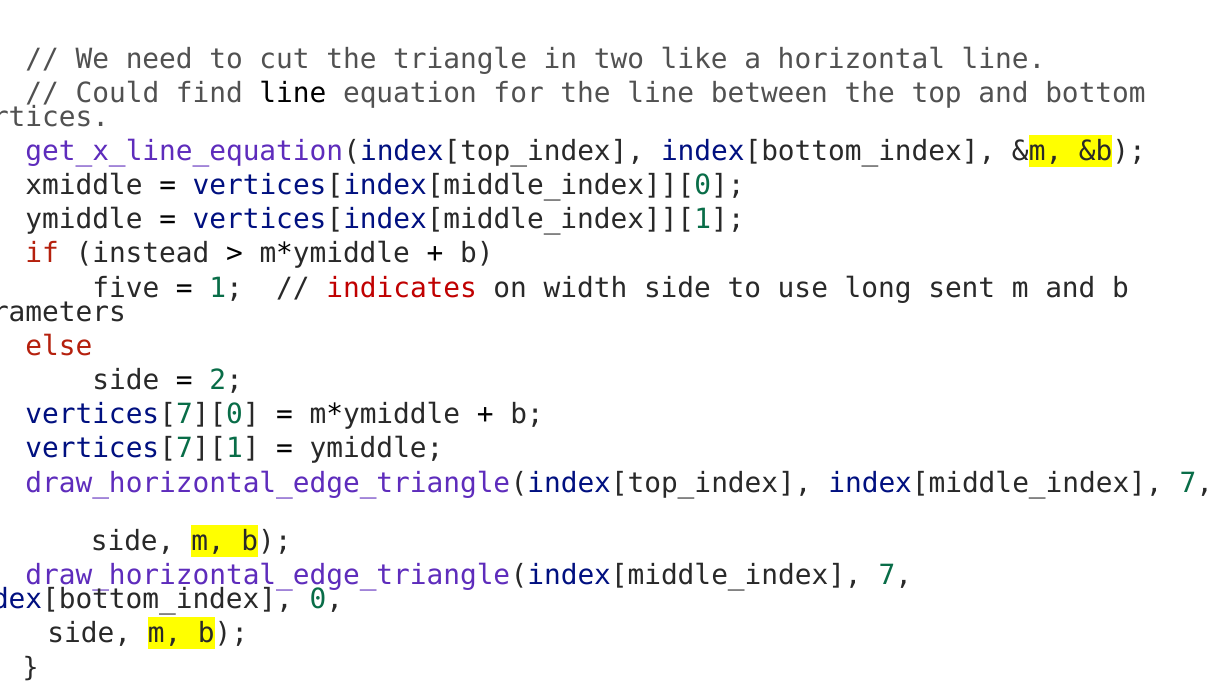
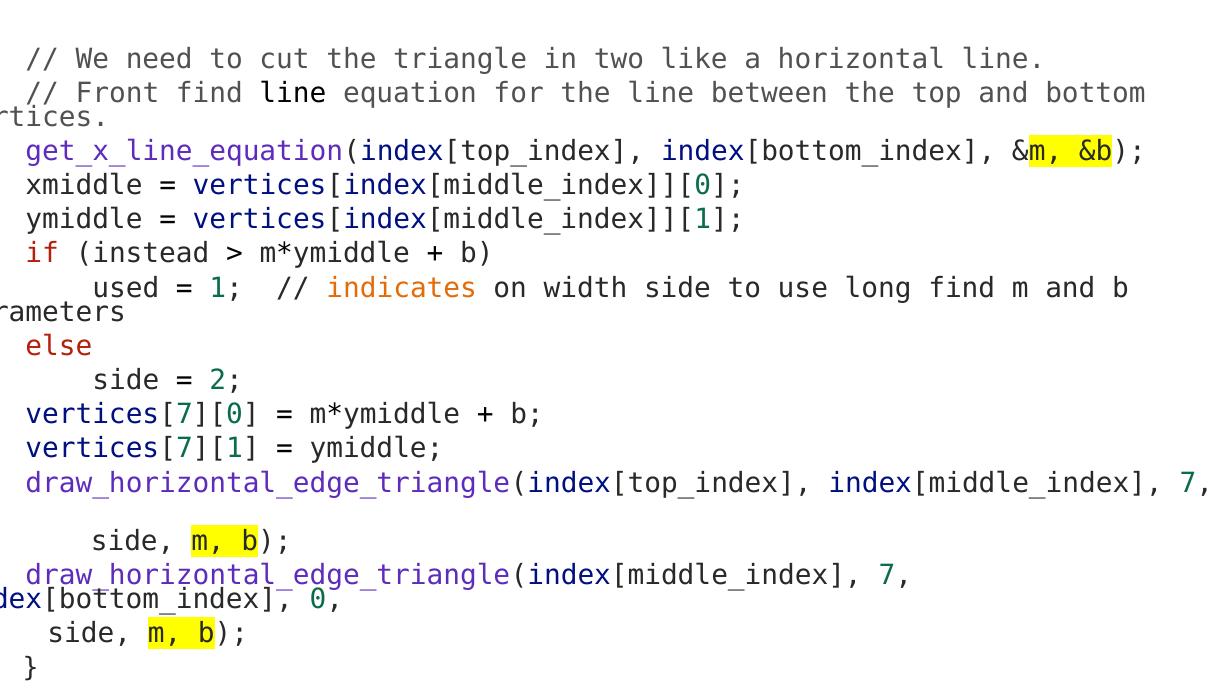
Could: Could -> Front (117, 93)
five: five -> used (126, 288)
indicates colour: red -> orange (402, 288)
long sent: sent -> find (962, 288)
